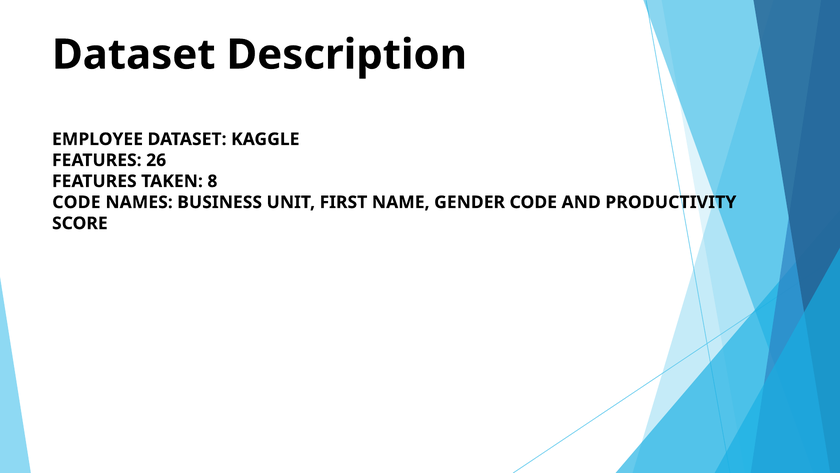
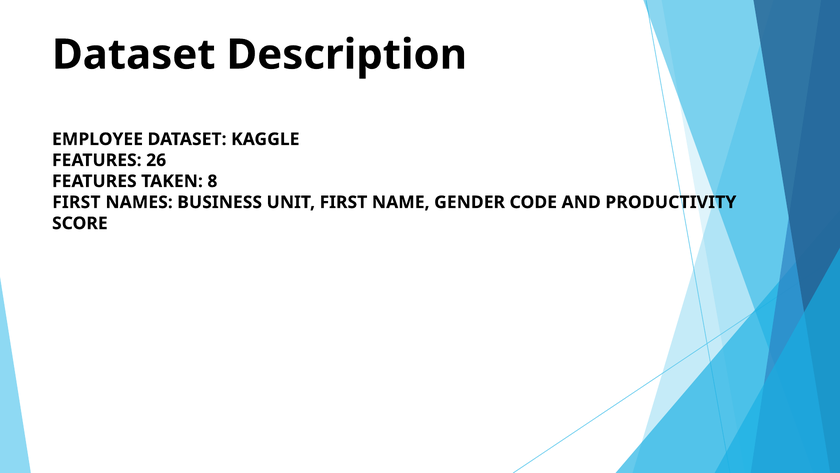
CODE: CODE -> FIRST (76, 202)
